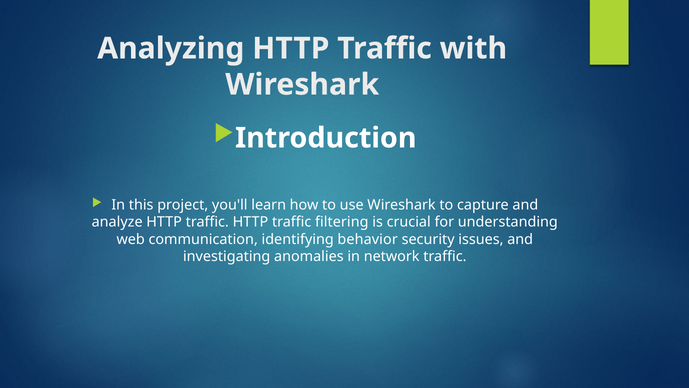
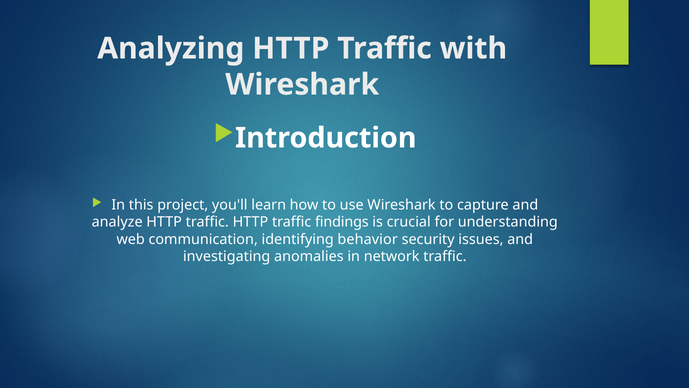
filtering: filtering -> findings (342, 222)
